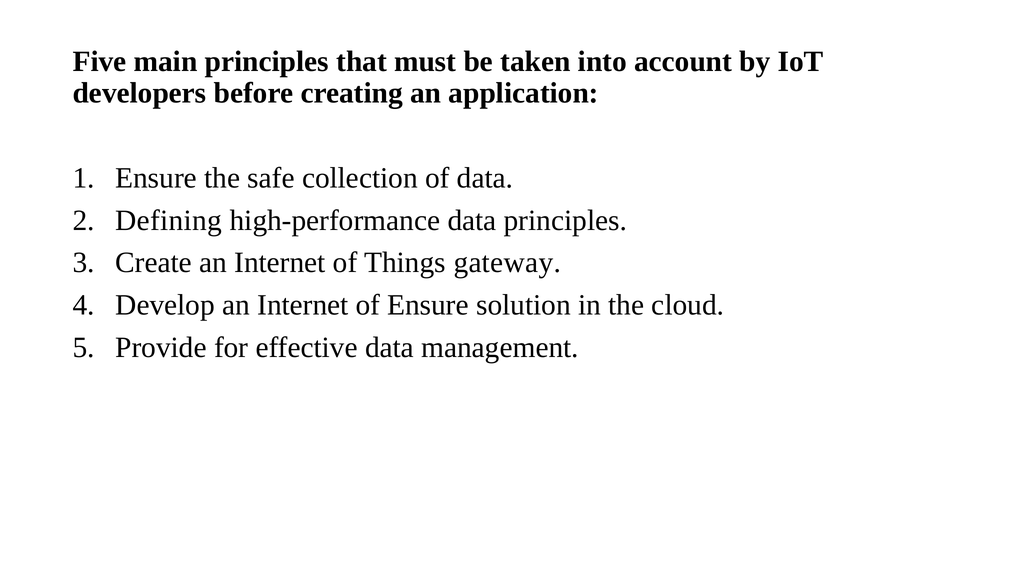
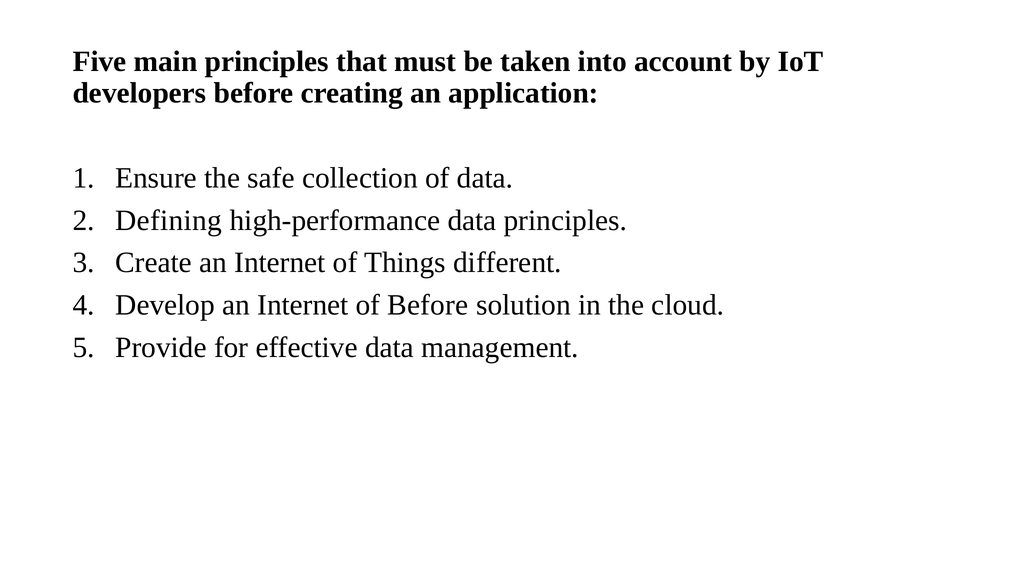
gateway: gateway -> different (507, 263)
of Ensure: Ensure -> Before (428, 305)
